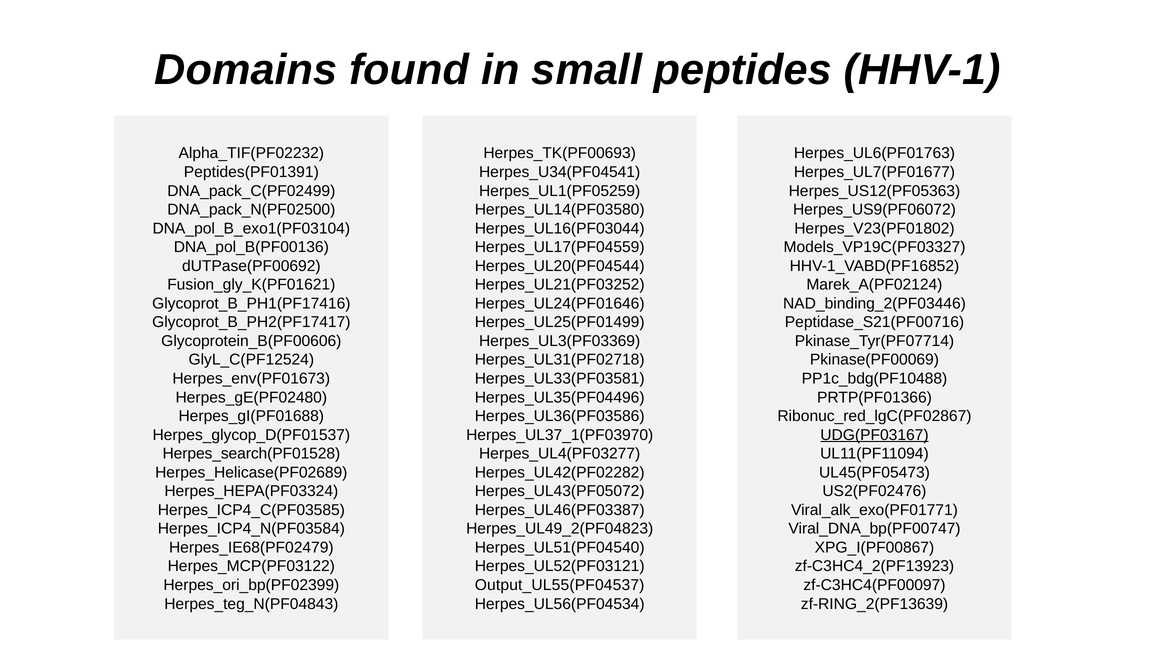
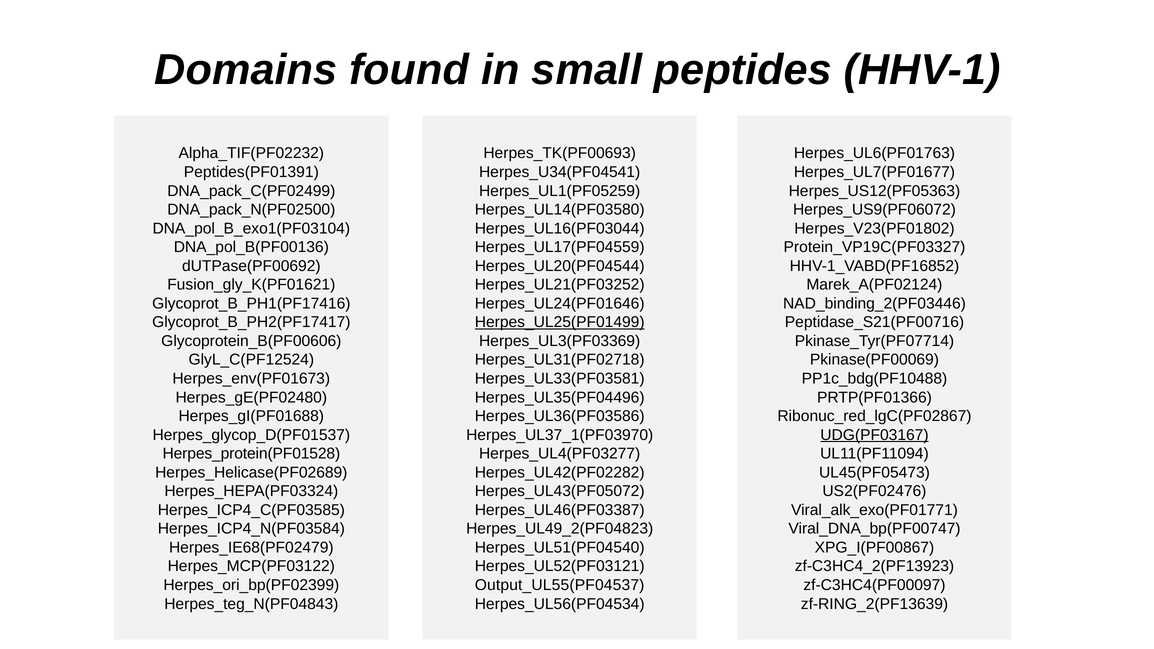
Models_VP19C(PF03327: Models_VP19C(PF03327 -> Protein_VP19C(PF03327 (874, 247)
Herpes_UL25(PF01499 underline: none -> present (560, 322)
Herpes_search(PF01528: Herpes_search(PF01528 -> Herpes_protein(PF01528 (251, 454)
